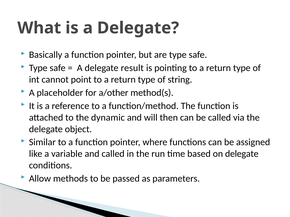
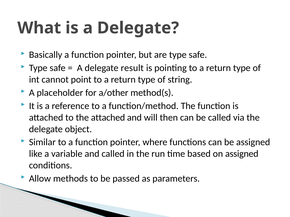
the dynamic: dynamic -> attached (108, 118)
on delegate: delegate -> assigned (242, 154)
